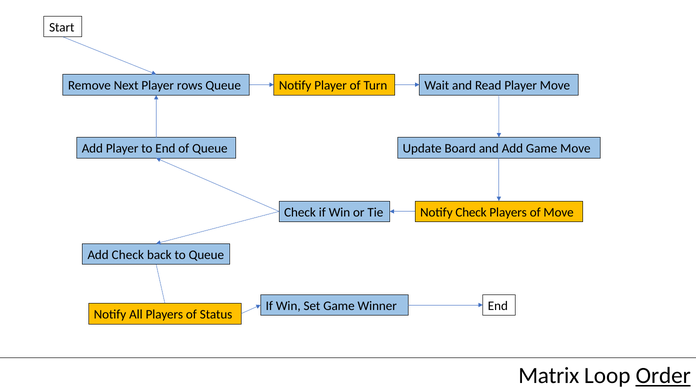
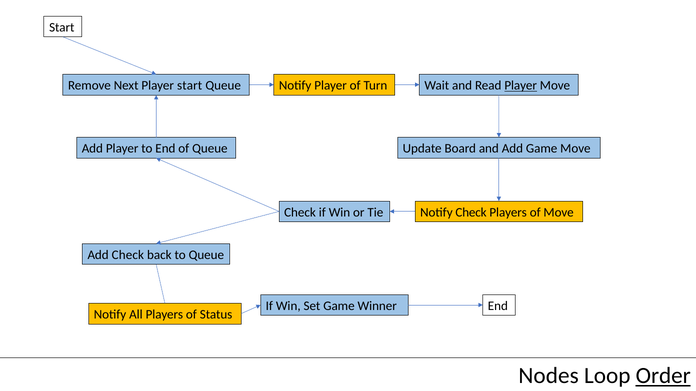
Player rows: rows -> start (190, 86)
Player underline: none -> present (521, 86)
Matrix: Matrix -> Nodes (549, 376)
